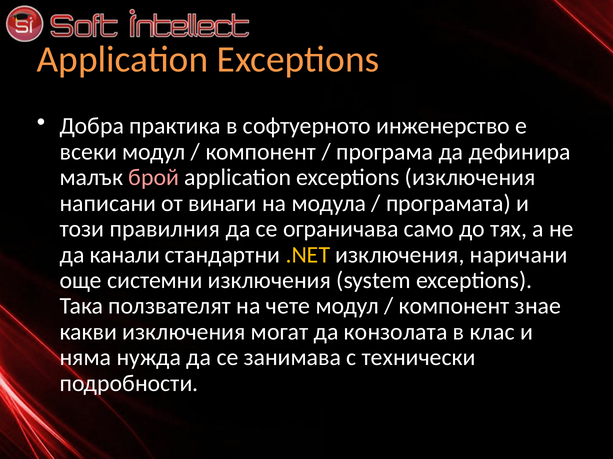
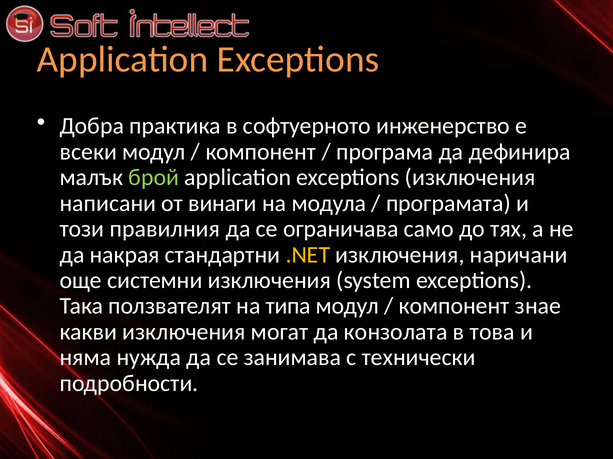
брой colour: pink -> light green (154, 178)
канали: канали -> накрая (125, 255)
чете: чете -> типа (288, 307)
клас: клас -> това (492, 332)
